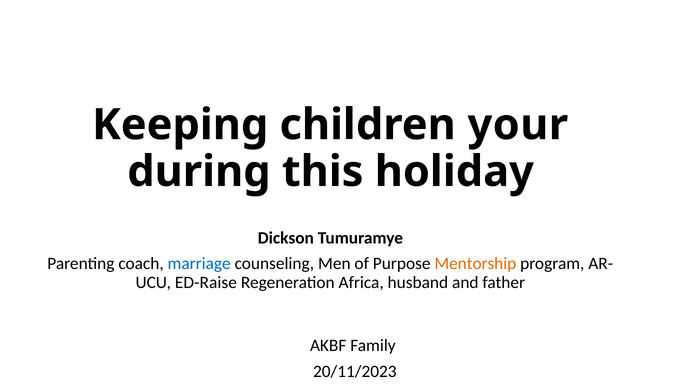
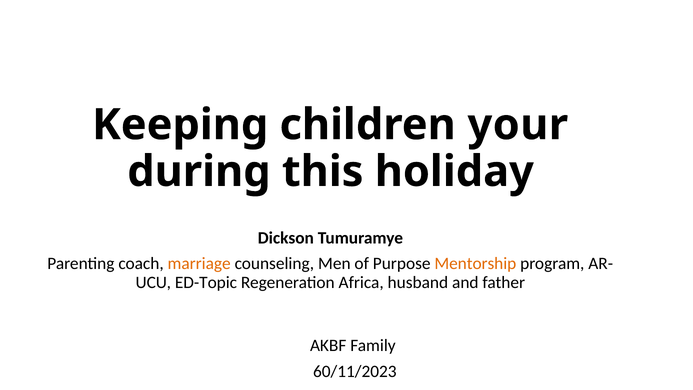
marriage colour: blue -> orange (199, 264)
ED-Raise: ED-Raise -> ED-Topic (206, 282)
20/11/2023: 20/11/2023 -> 60/11/2023 (355, 371)
